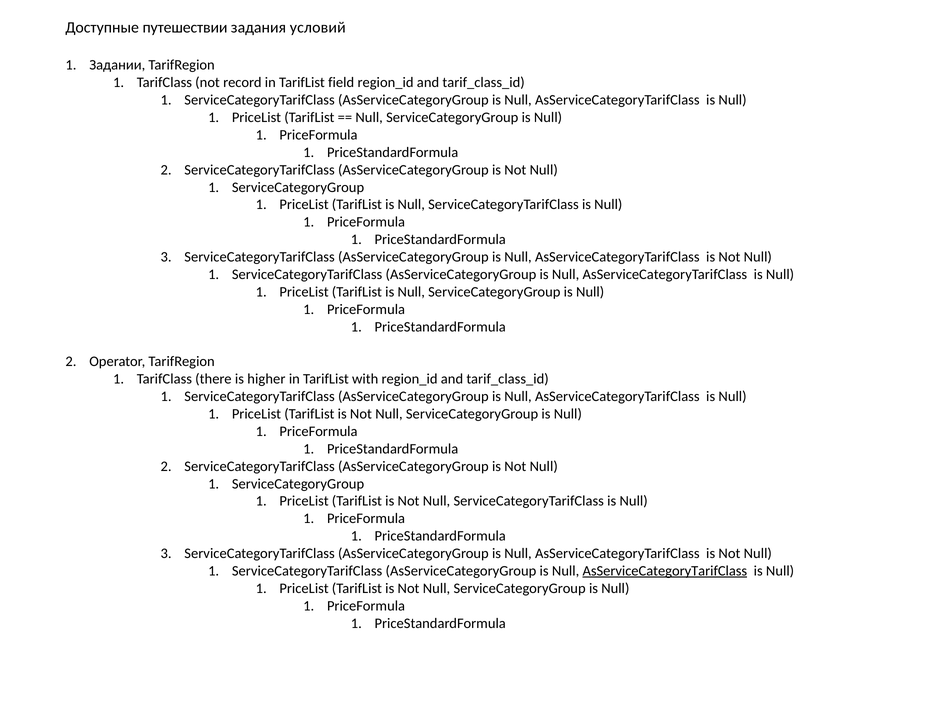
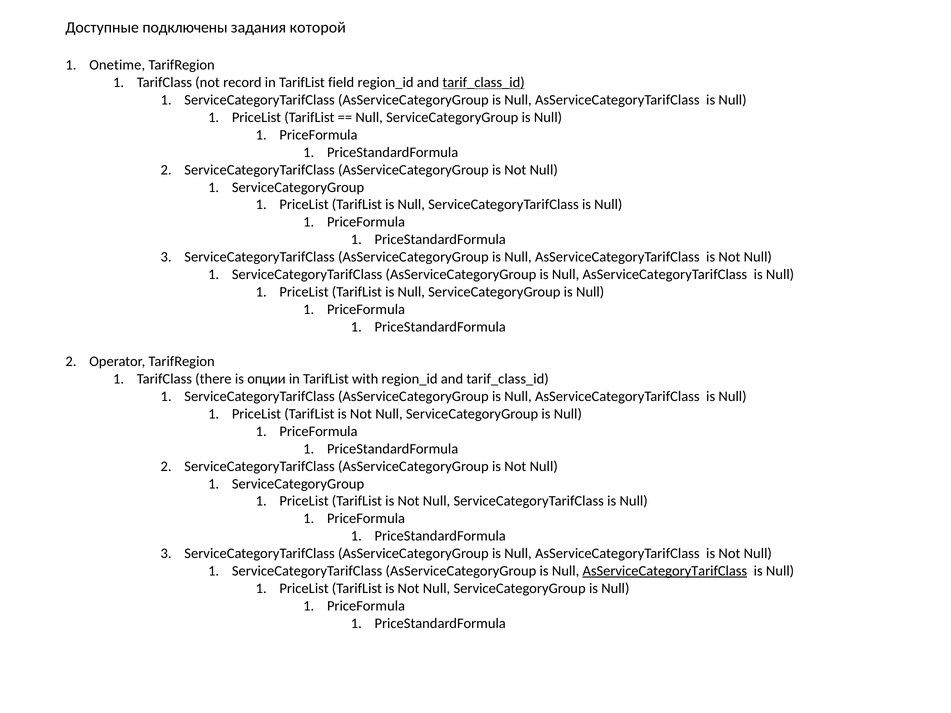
путешествии: путешествии -> подключены (185, 27)
условий: условий -> которой (318, 27)
Задании: Задании -> Onetime (117, 65)
tarif_class_id underline: none -> present (484, 83)
higher: higher -> опции (266, 379)
